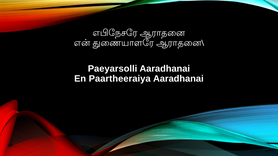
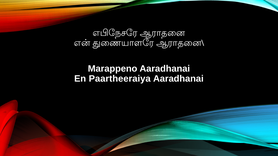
Paeyarsolli: Paeyarsolli -> Marappeno (113, 69)
